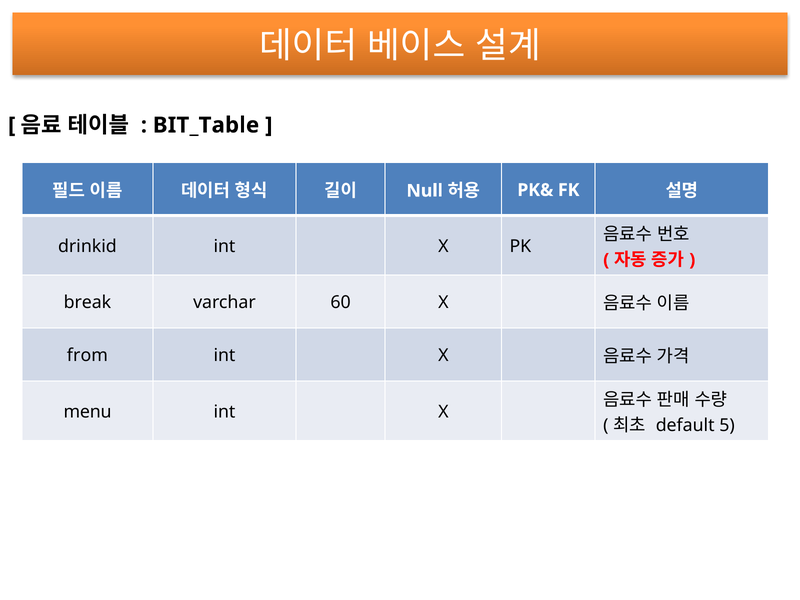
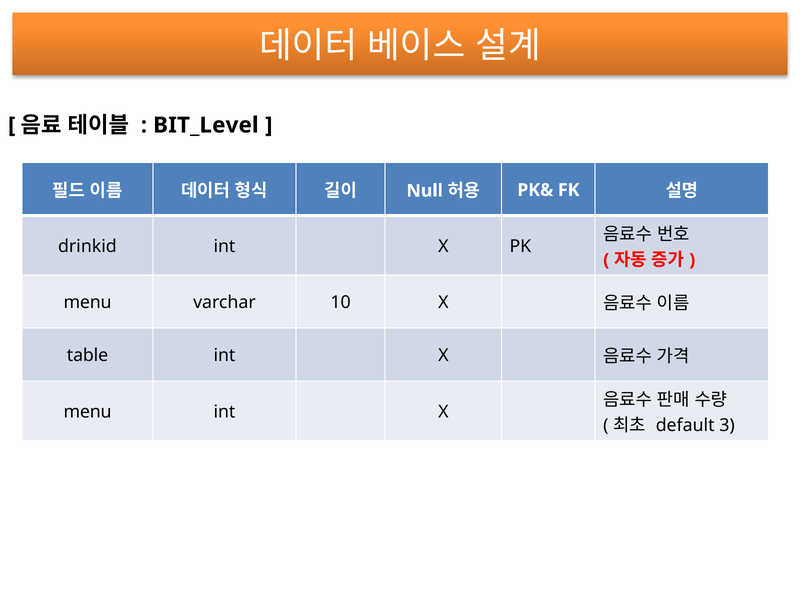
BIT_Table: BIT_Table -> BIT_Level (206, 125)
break: break -> menu (88, 303)
60: 60 -> 10 (341, 303)
from: from -> table (88, 356)
5: 5 -> 3 (727, 425)
